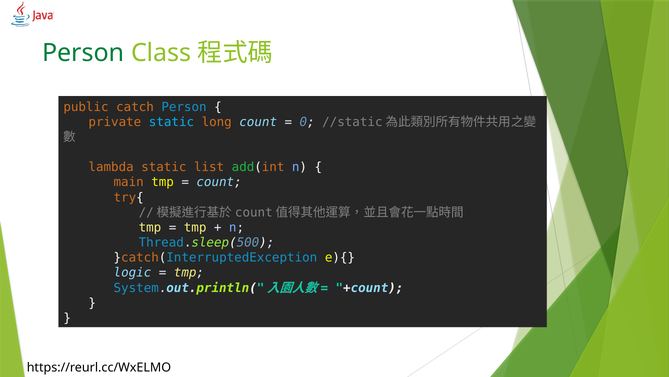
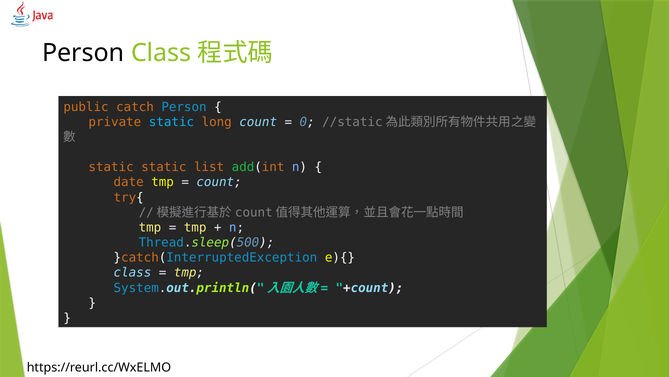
Person colour: green -> black (83, 53)
lambda: lambda -> static (111, 167)
main: main -> date (129, 182)
logic: logic -> class (132, 272)
